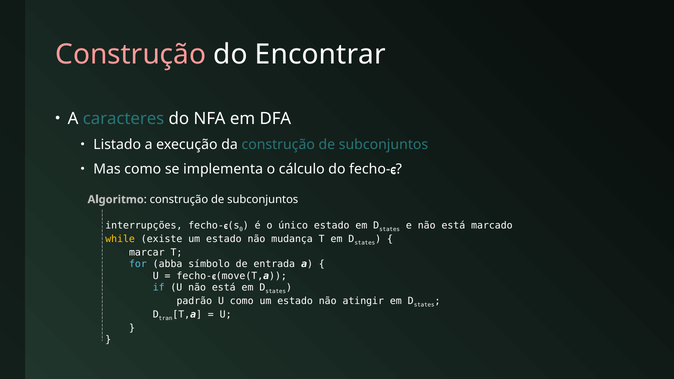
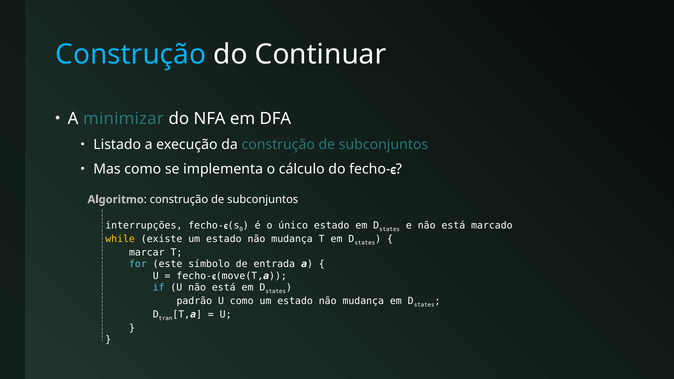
Construção colour: pink -> light blue (131, 55)
Encontrar: Encontrar -> Continuar (320, 55)
caracteres: caracteres -> minimizar (123, 119)
abba: abba -> este (168, 264)
atingir: atingir -> mudança (363, 301)
